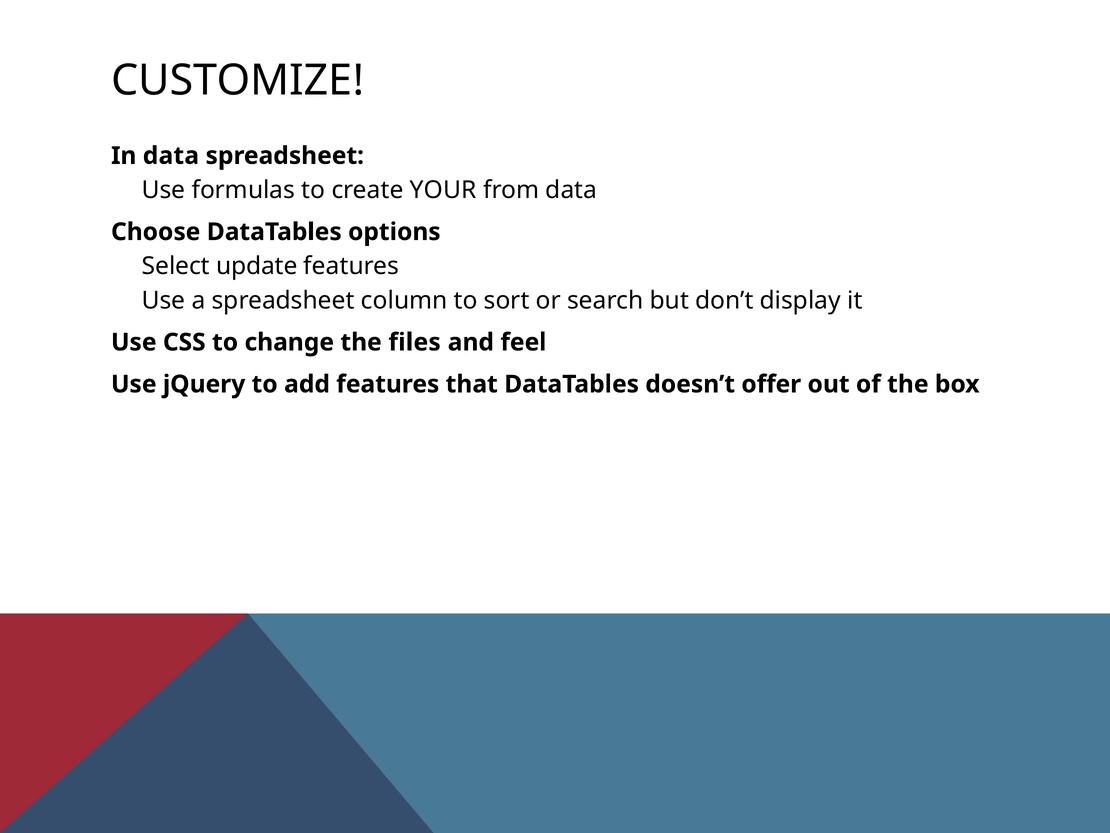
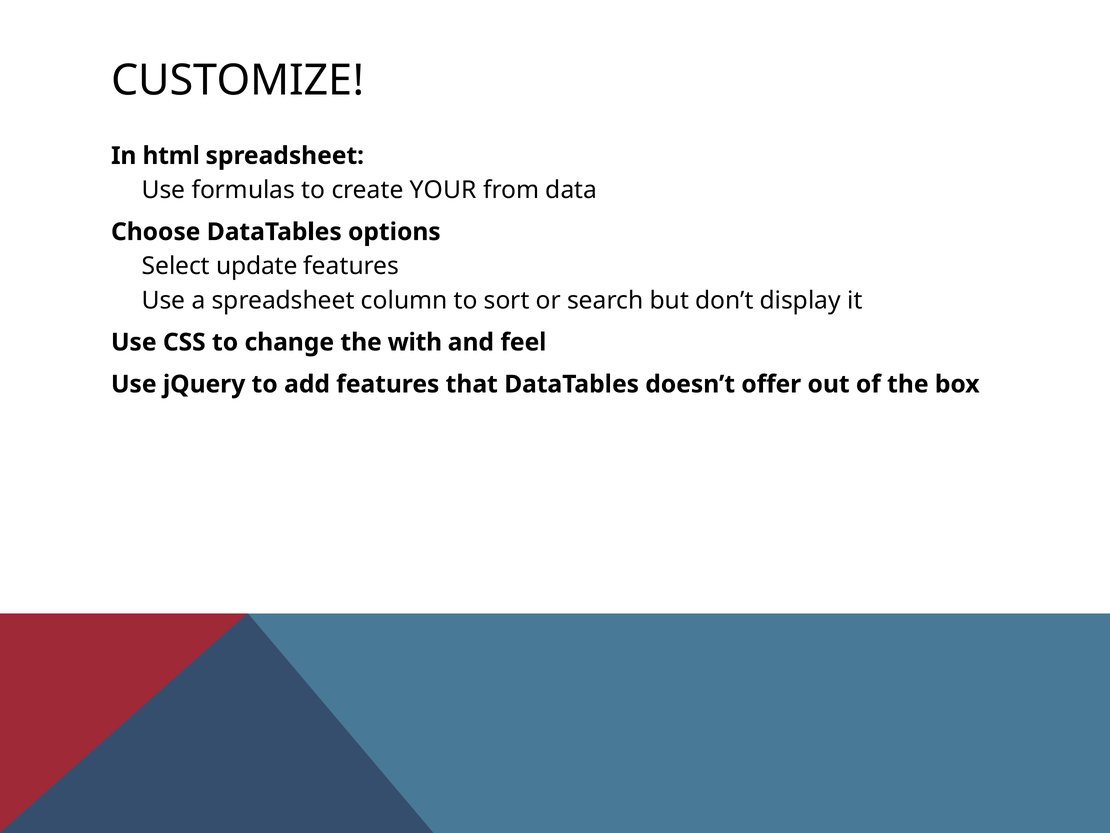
In data: data -> html (171, 156)
files: files -> with (415, 342)
